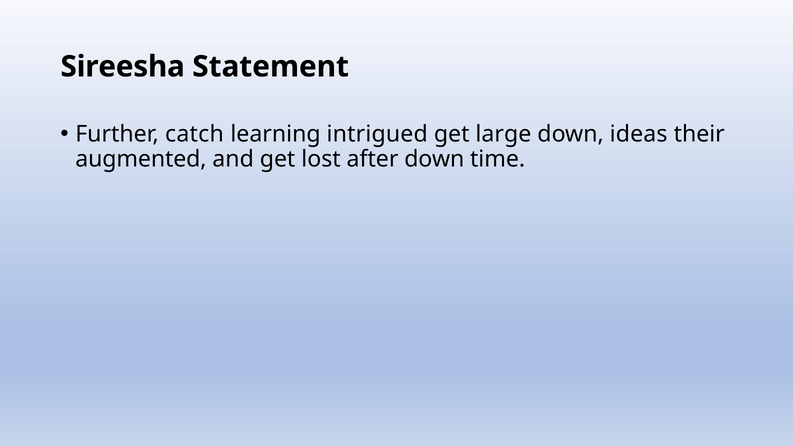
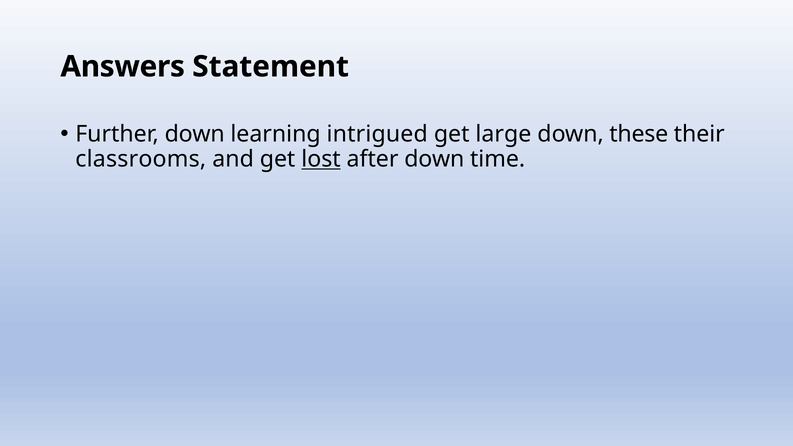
Sireesha: Sireesha -> Answers (123, 67)
Further catch: catch -> down (195, 134)
ideas: ideas -> these (639, 134)
augmented: augmented -> classrooms (141, 159)
lost underline: none -> present (321, 159)
